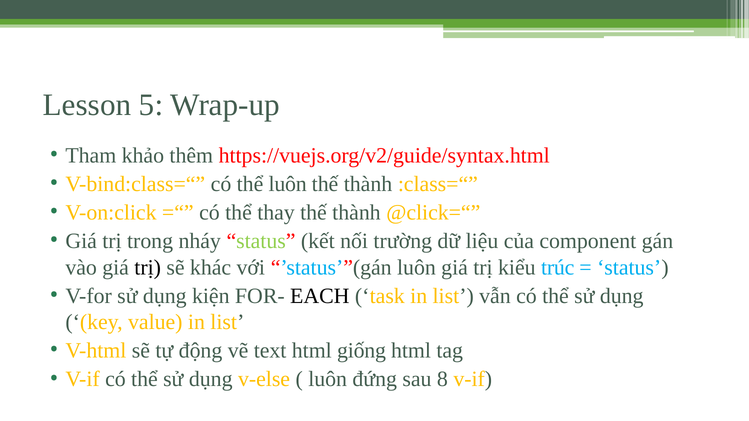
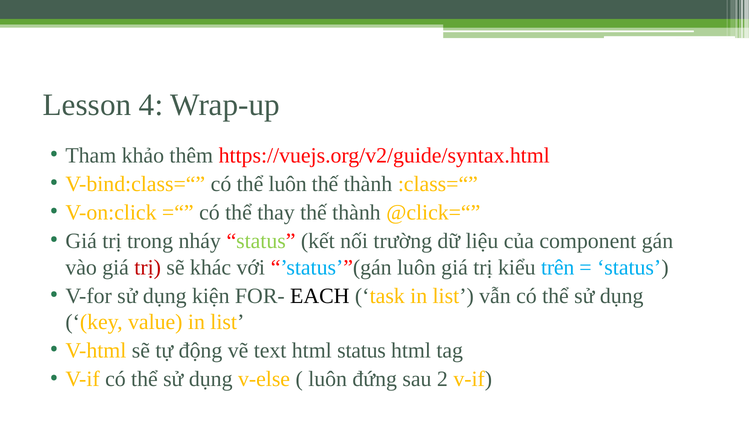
5: 5 -> 4 (151, 105)
trị colour: black -> red (148, 268)
trúc: trúc -> trên (558, 268)
html giống: giống -> status (362, 351)
8: 8 -> 2 (442, 379)
